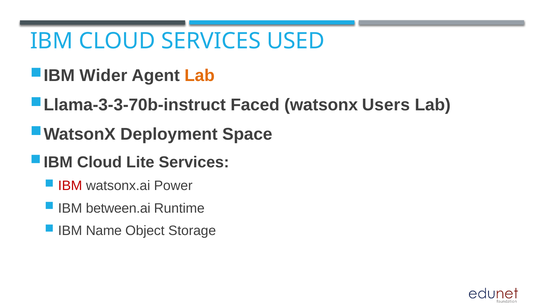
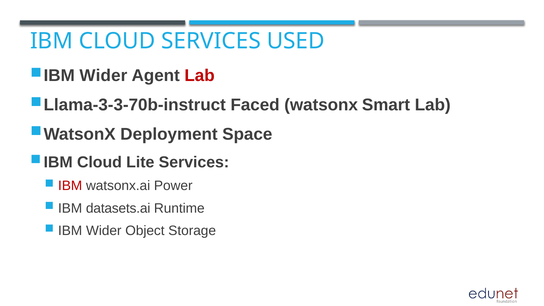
Lab colour: orange -> red (200, 76)
Users: Users -> Smart (386, 105)
between.ai: between.ai -> datasets.ai (118, 208)
IBM Name: Name -> Wider (104, 231)
